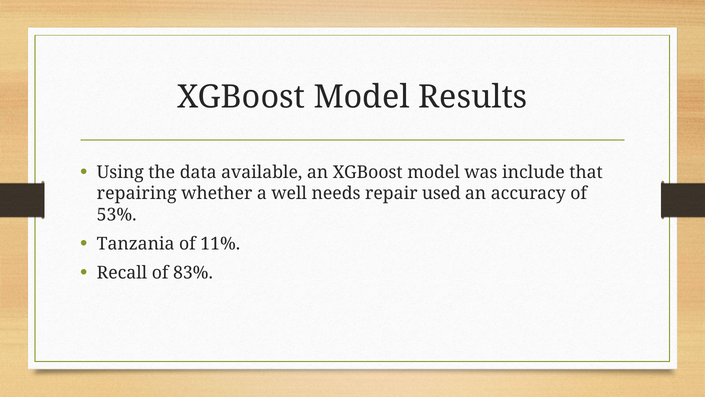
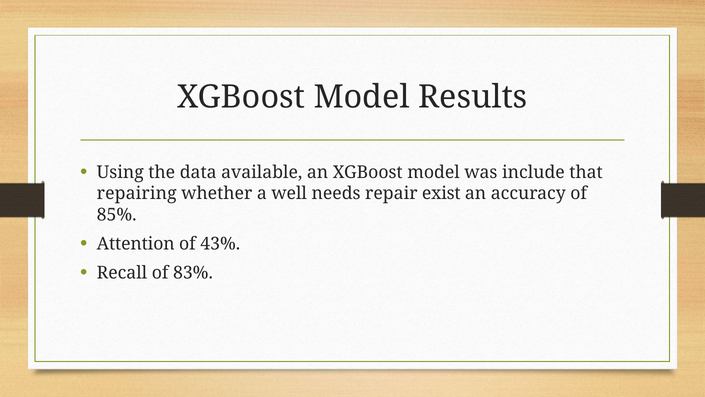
used: used -> exist (441, 193)
53%: 53% -> 85% (117, 215)
Tanzania: Tanzania -> Attention (136, 244)
11%: 11% -> 43% (220, 244)
